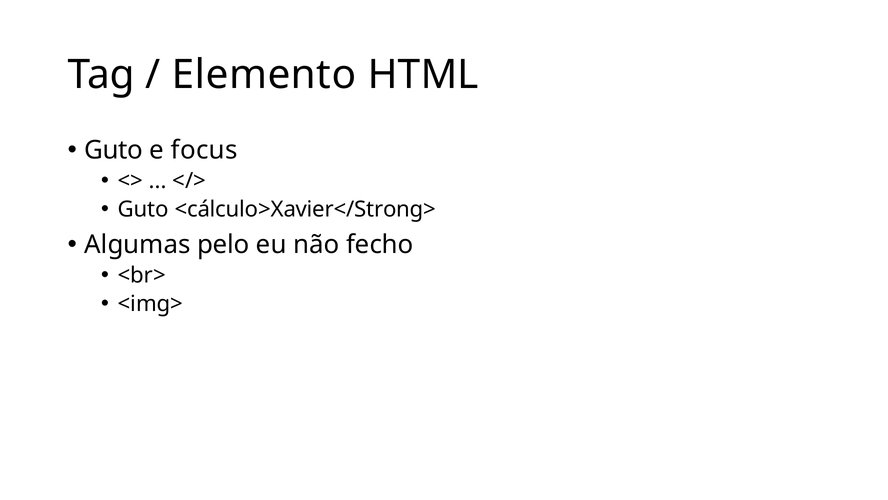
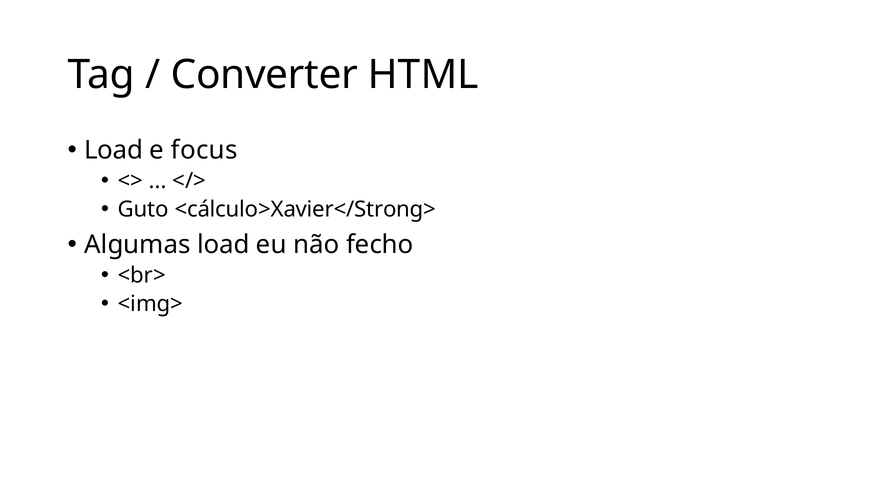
Elemento: Elemento -> Converter (264, 75)
Guto: Guto -> Load (114, 150)
Algumas pelo: pelo -> load (223, 245)
